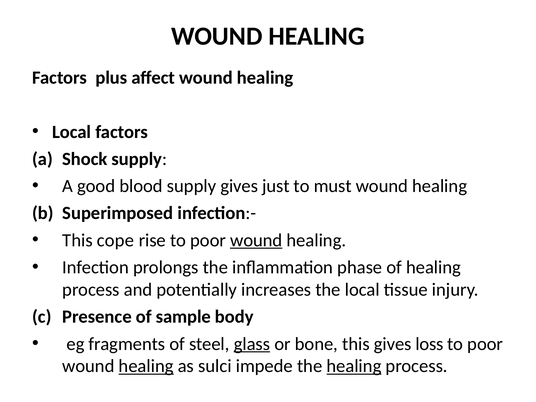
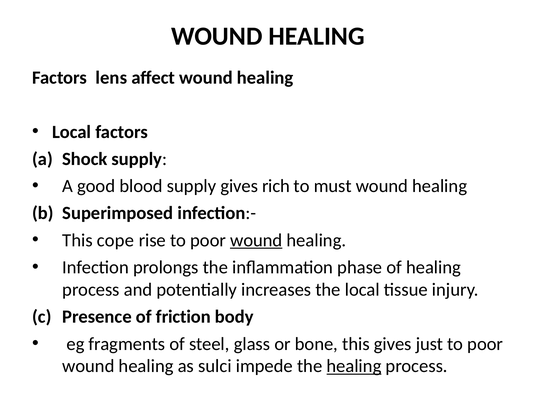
plus: plus -> lens (111, 78)
just: just -> rich (276, 186)
sample: sample -> friction (183, 317)
glass underline: present -> none (252, 344)
loss: loss -> just (429, 344)
healing underline: present -> none (146, 366)
